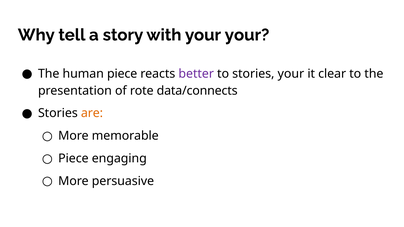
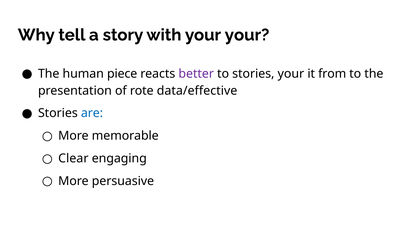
clear: clear -> from (332, 74)
data/connects: data/connects -> data/effective (197, 91)
are colour: orange -> blue (92, 113)
Piece: Piece -> Clear (73, 159)
